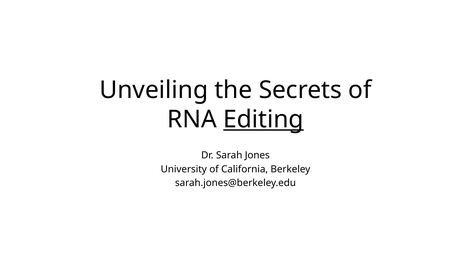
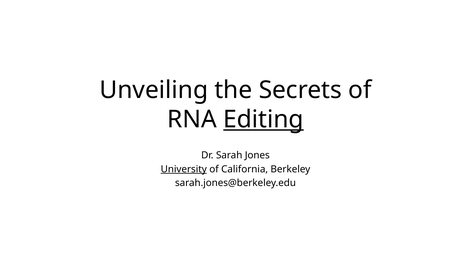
University underline: none -> present (184, 169)
